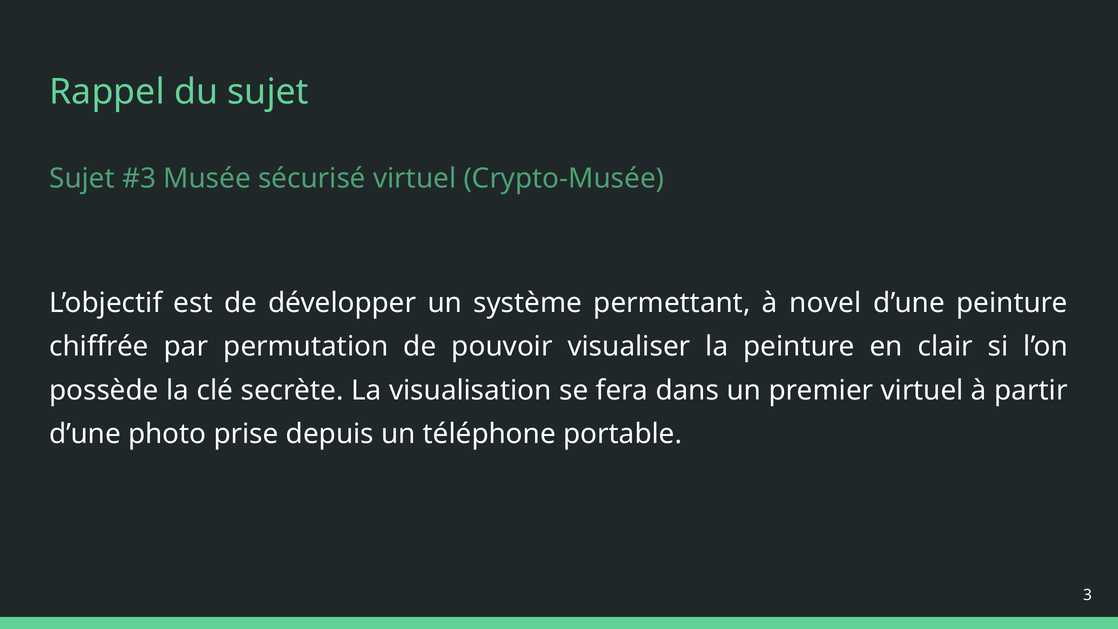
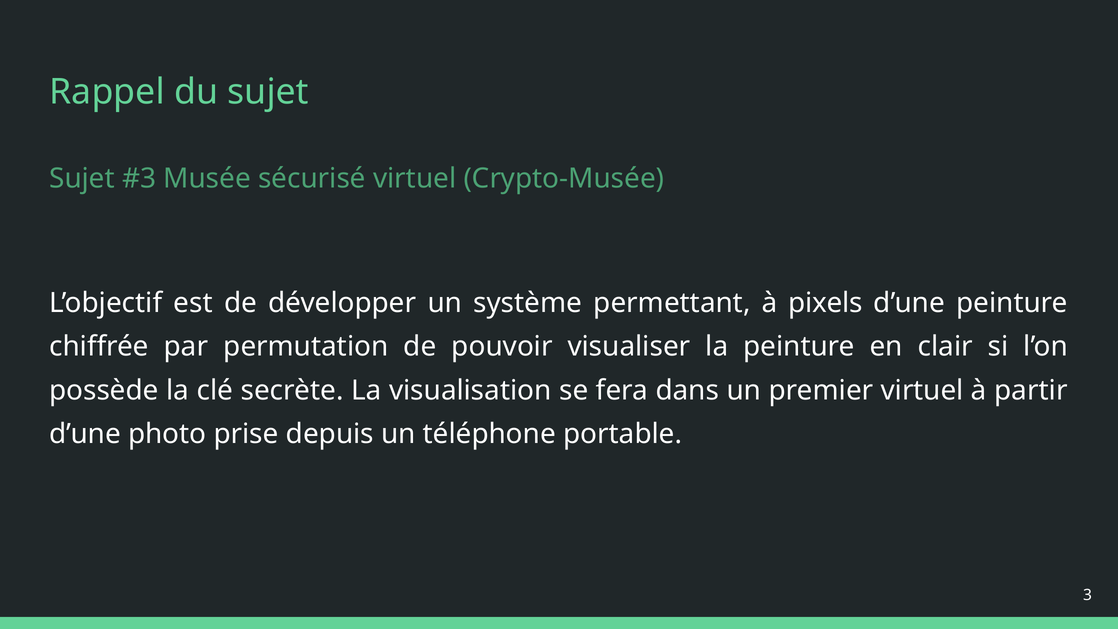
novel: novel -> pixels (826, 303)
